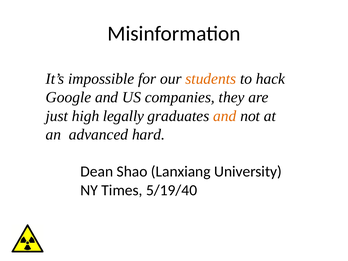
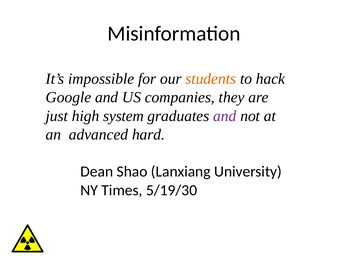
legally: legally -> system (123, 116)
and colour: orange -> purple (225, 116)
5/19/40: 5/19/40 -> 5/19/30 (172, 190)
